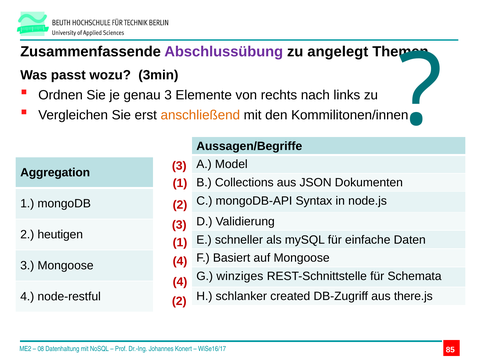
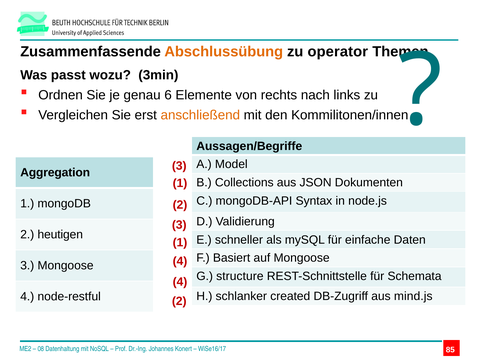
Abschlussübung colour: purple -> orange (224, 52)
angelegt: angelegt -> operator (338, 52)
genau 3: 3 -> 6 (168, 95)
winziges: winziges -> structure (240, 276)
there.js: there.js -> mind.js (413, 296)
